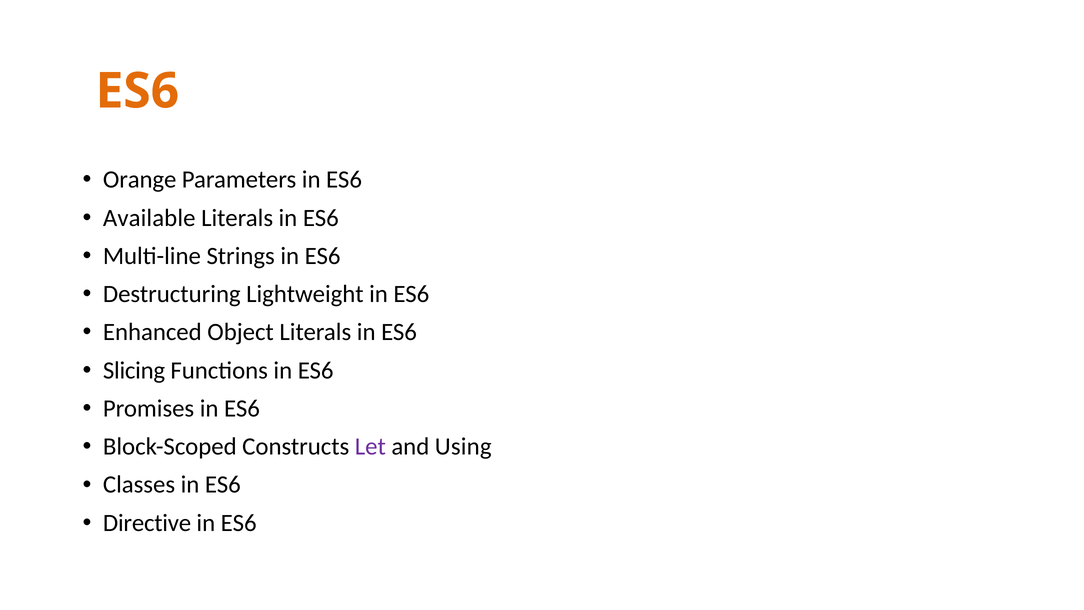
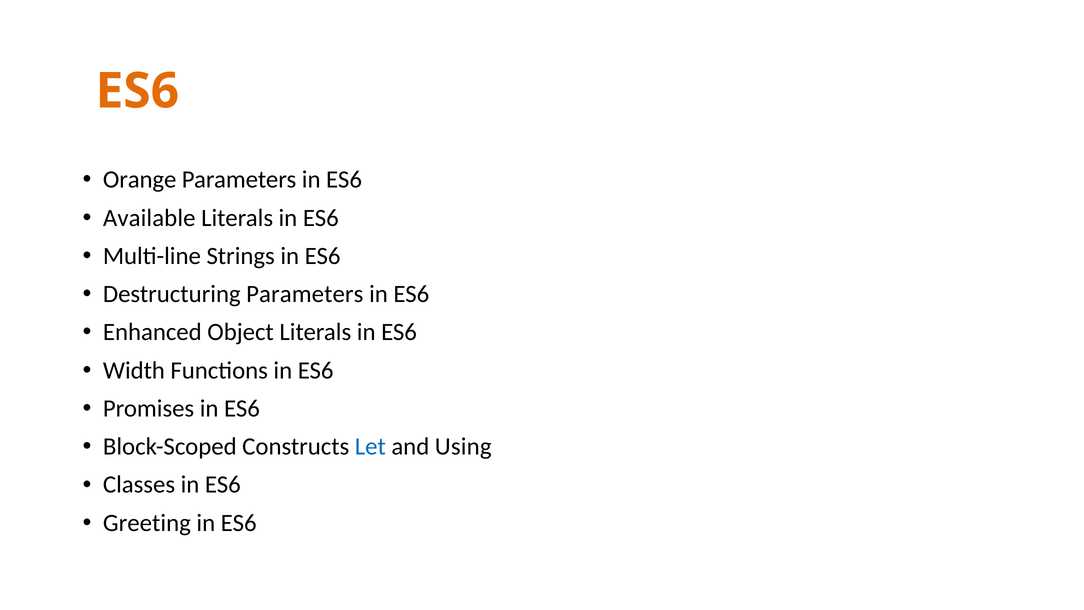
Destructuring Lightweight: Lightweight -> Parameters (305, 294)
Slicing: Slicing -> Width (134, 370)
Let colour: purple -> blue (370, 446)
Directive: Directive -> Greeting (147, 523)
